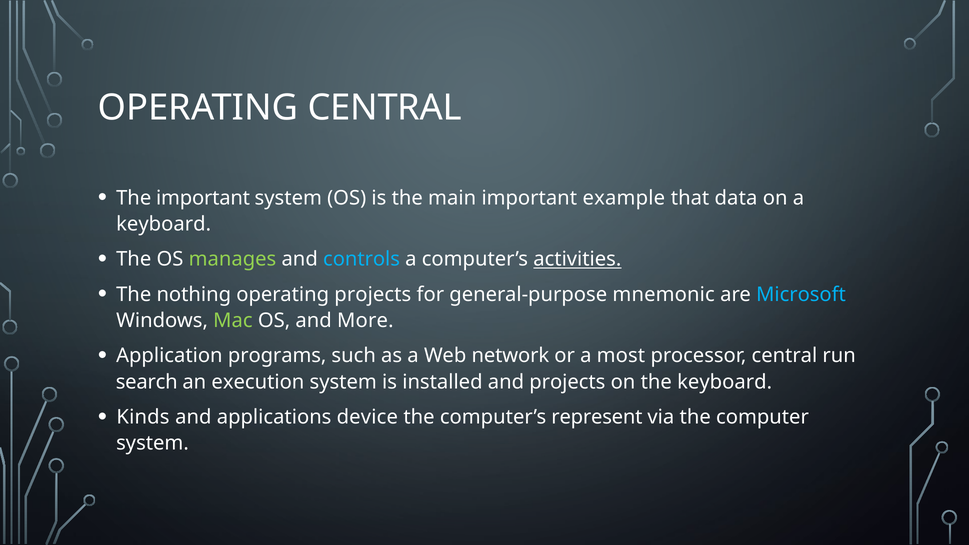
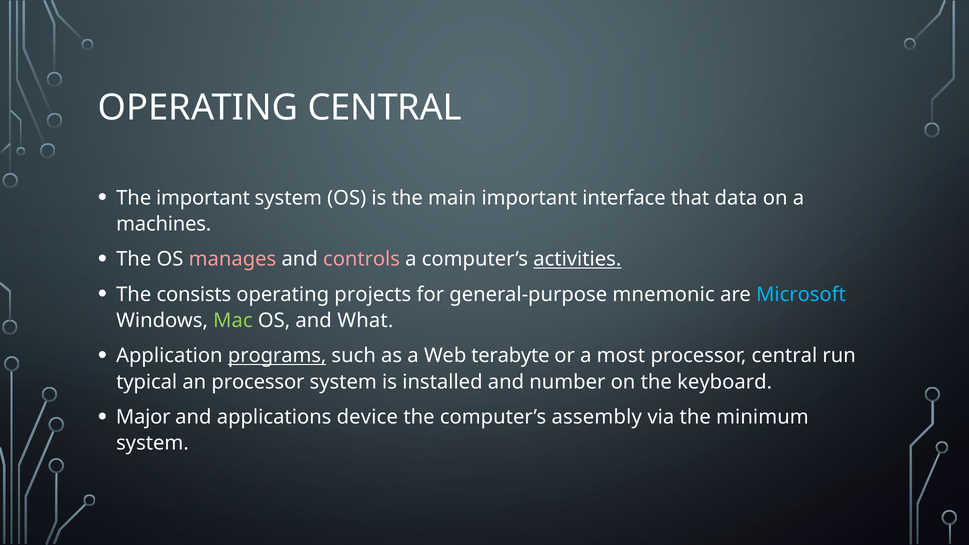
example: example -> interface (624, 198)
keyboard: keyboard -> machines (164, 224)
manages colour: light green -> pink (232, 259)
controls colour: light blue -> pink (362, 259)
nothing: nothing -> consists (194, 294)
More: More -> What (365, 321)
programs underline: none -> present (277, 356)
network: network -> terabyte (510, 356)
search: search -> typical (147, 382)
an execution: execution -> processor (258, 382)
and projects: projects -> number (567, 382)
Kinds: Kinds -> Major (143, 417)
represent: represent -> assembly (597, 417)
computer: computer -> minimum (762, 417)
